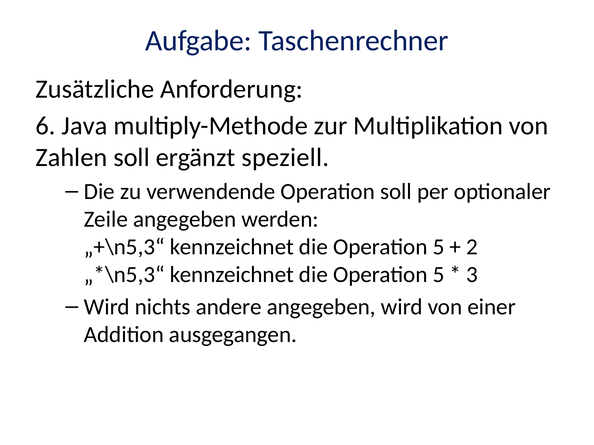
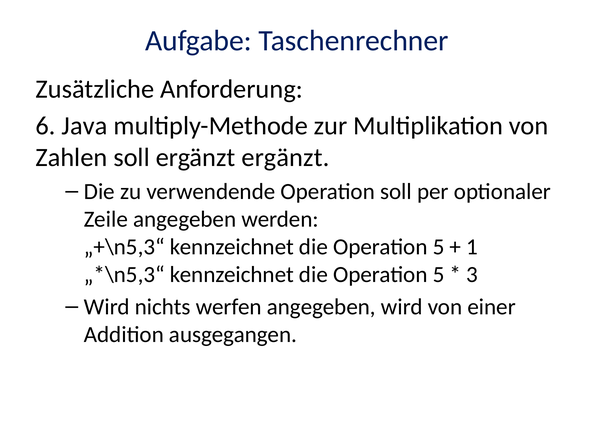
ergänzt speziell: speziell -> ergänzt (285, 158)
2: 2 -> 1 (472, 247)
andere: andere -> werfen (229, 307)
